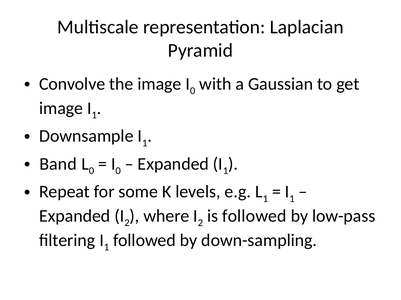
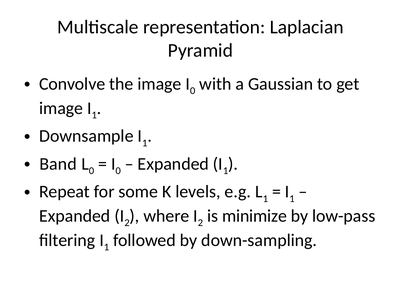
is followed: followed -> minimize (255, 217)
